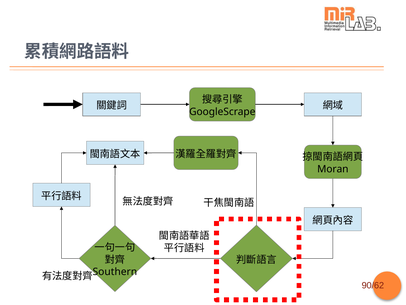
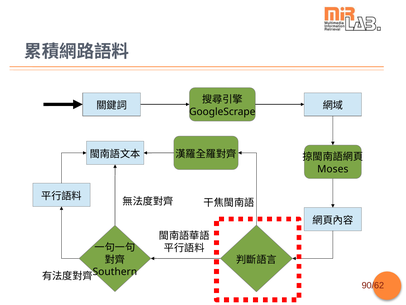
Moran: Moran -> Moses (333, 169)
